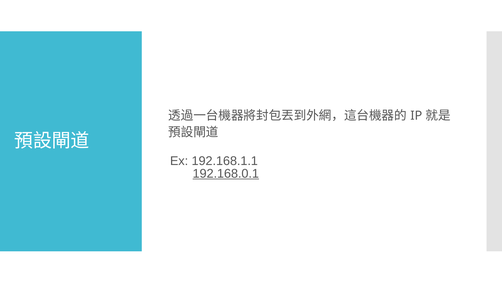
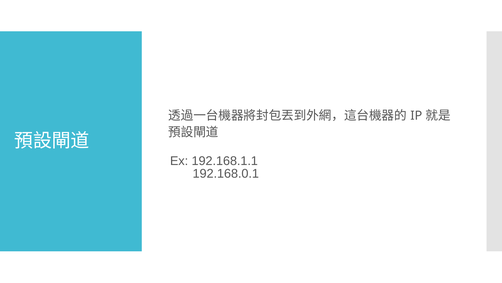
192.168.0.1 underline: present -> none (226, 173)
